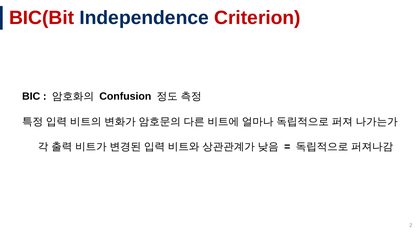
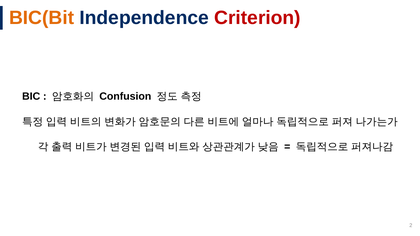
BIC(Bit colour: red -> orange (42, 18)
